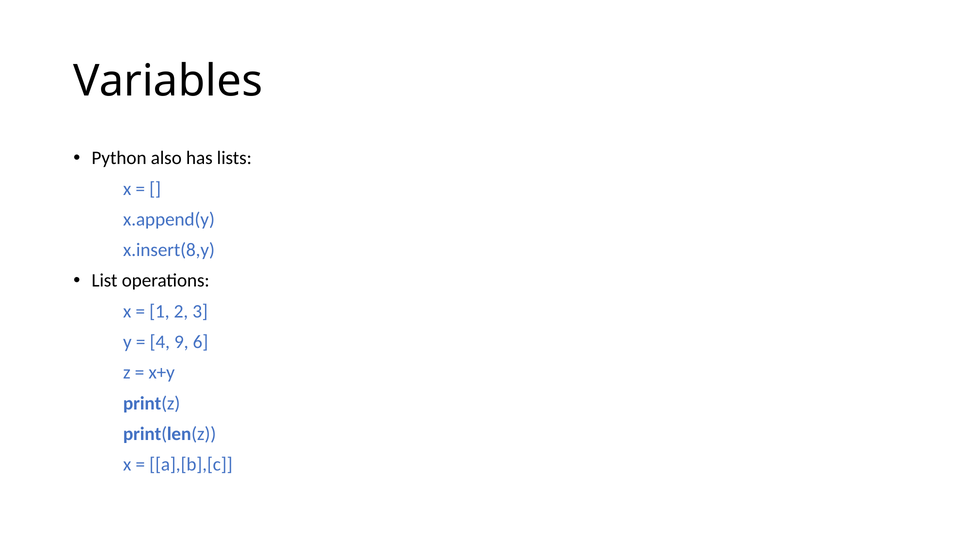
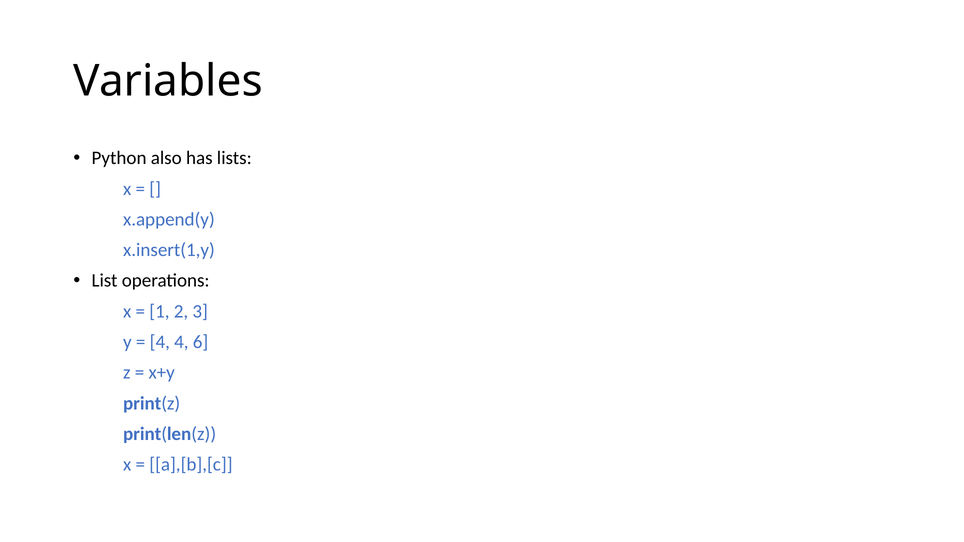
x.insert(8,y: x.insert(8,y -> x.insert(1,y (169, 250)
4 9: 9 -> 4 (181, 342)
